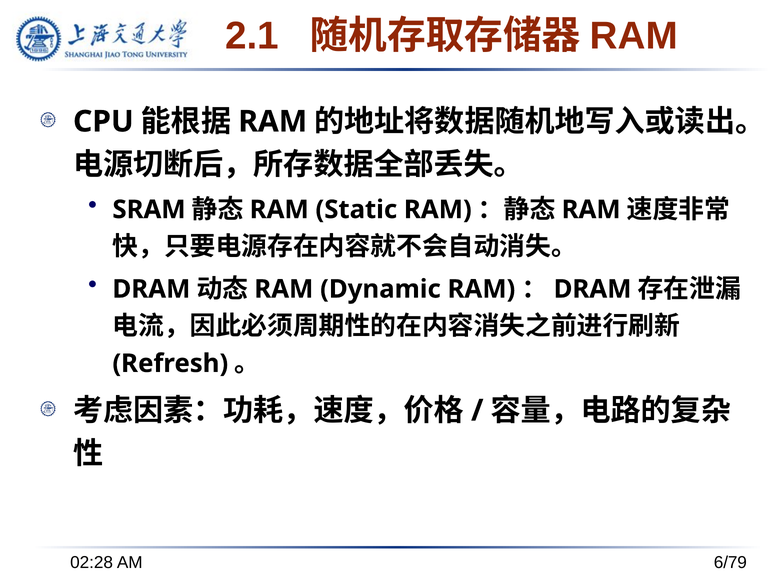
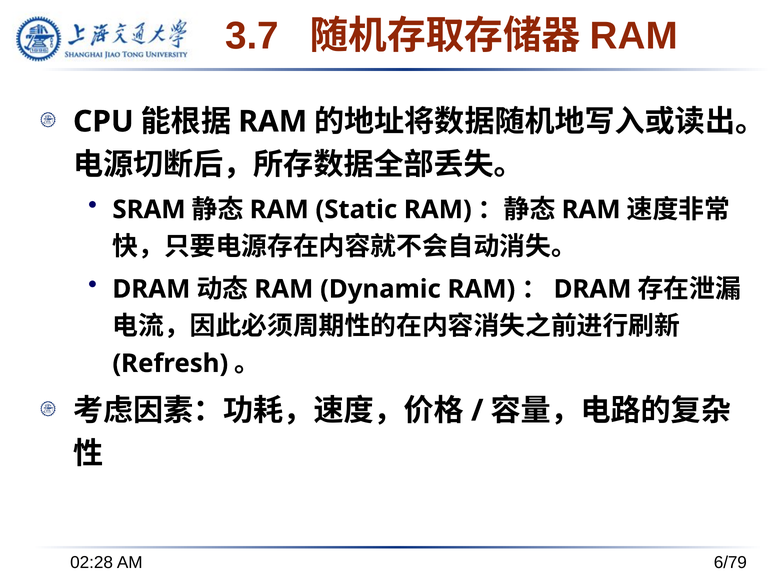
2.1: 2.1 -> 3.7 (252, 36)
